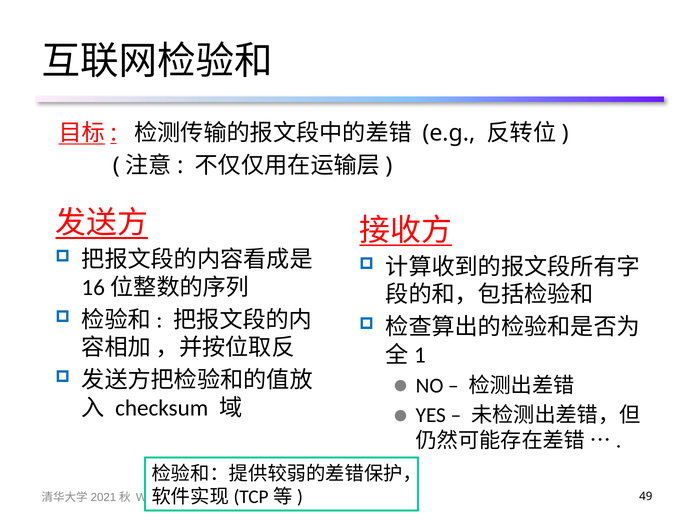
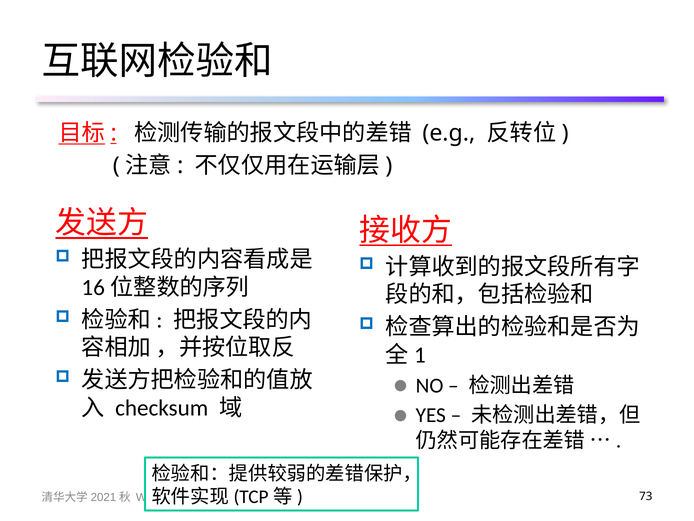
49: 49 -> 73 (646, 496)
